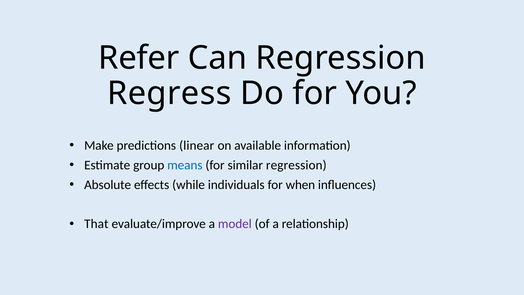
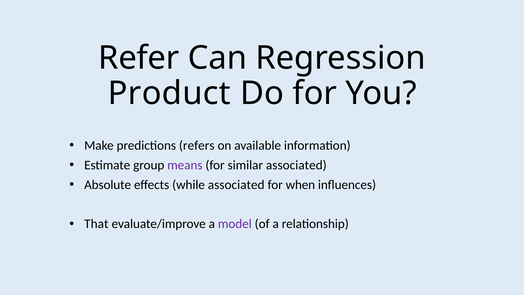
Regress: Regress -> Product (169, 93)
linear: linear -> refers (197, 145)
means colour: blue -> purple (185, 165)
similar regression: regression -> associated (296, 165)
while individuals: individuals -> associated (236, 185)
